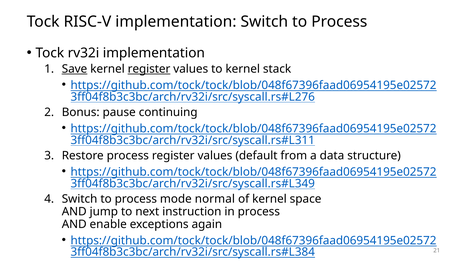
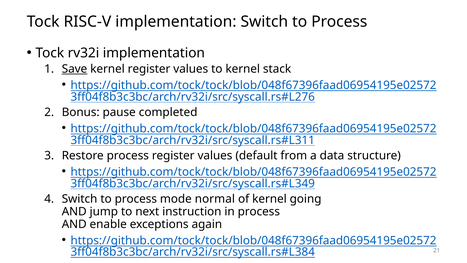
register underline: present -> none (149, 69)
continuing: continuing -> completed (168, 112)
space: space -> going (306, 199)
